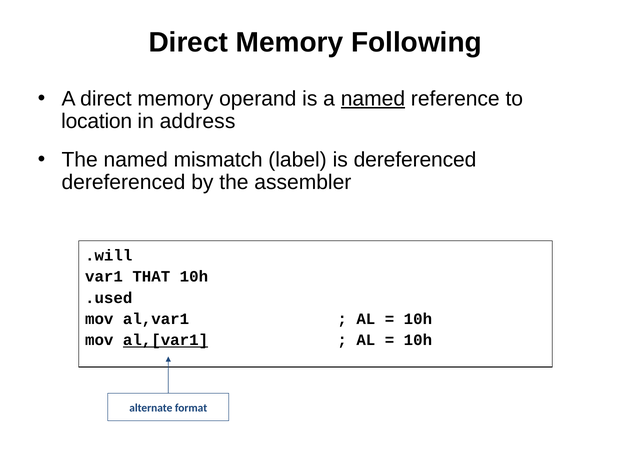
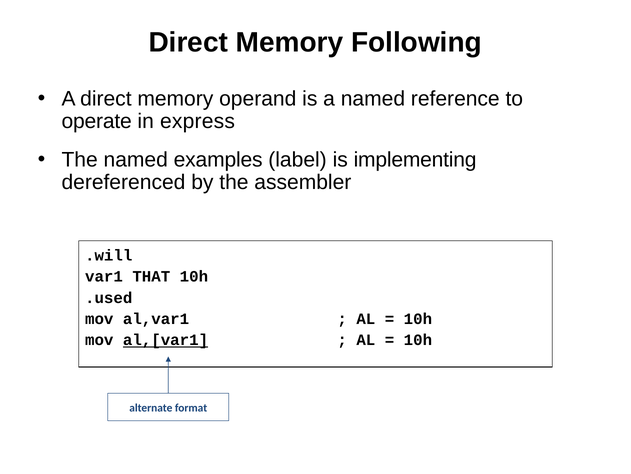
named underline: present -> none (373, 99)
location: location -> operate (97, 121)
address: address -> express (198, 121)
mismatch: mismatch -> examples (218, 160)
is dereferenced: dereferenced -> implementing (415, 160)
